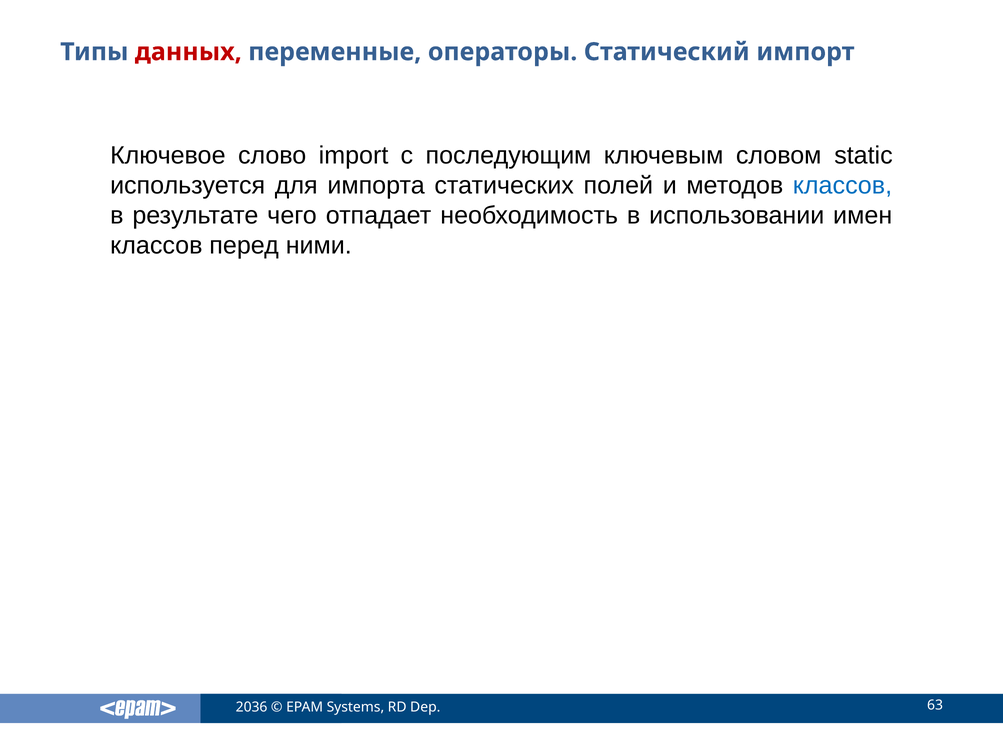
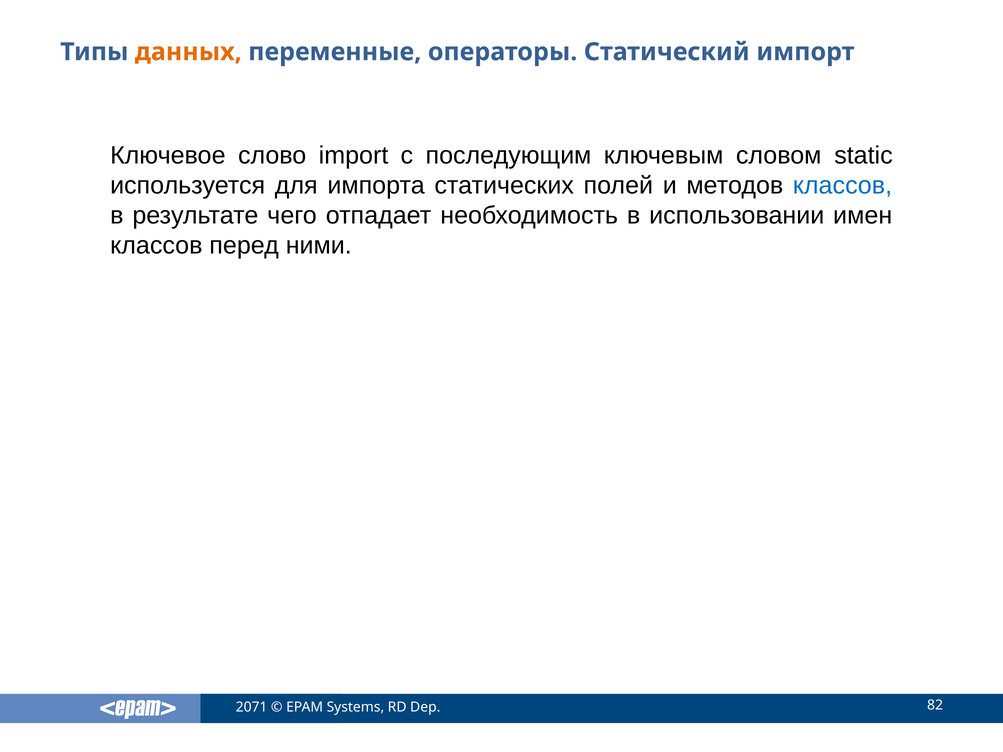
данных colour: red -> orange (188, 52)
2036: 2036 -> 2071 (252, 707)
63: 63 -> 82 (935, 705)
